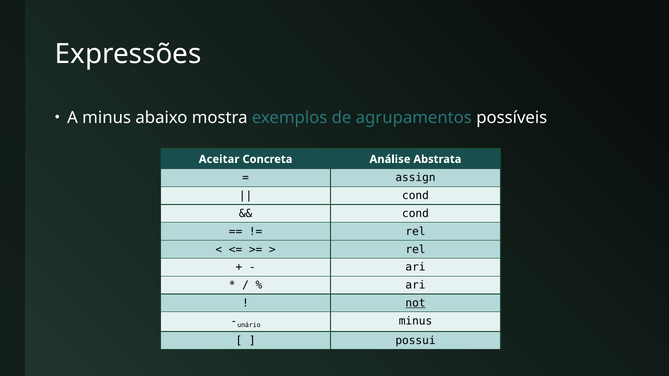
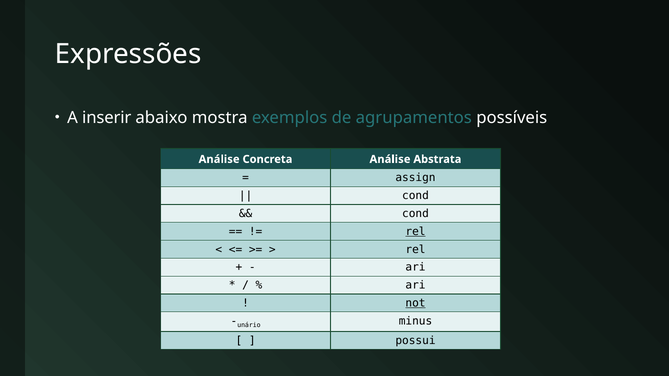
A minus: minus -> inserir (107, 118)
Aceitar: Aceitar -> Análise (219, 159)
rel underline: none -> present (416, 232)
